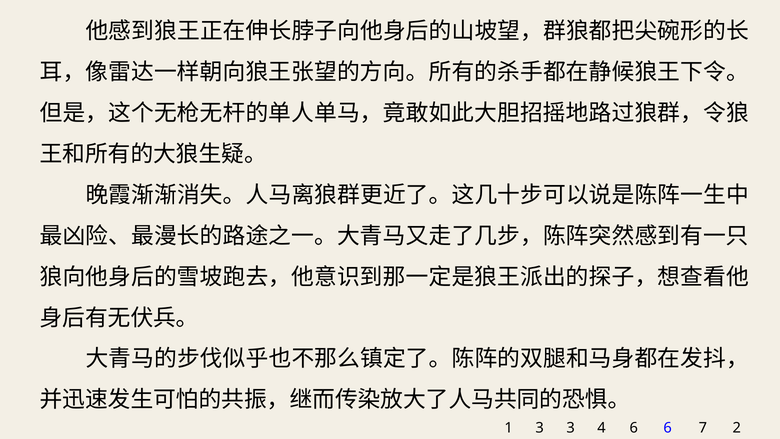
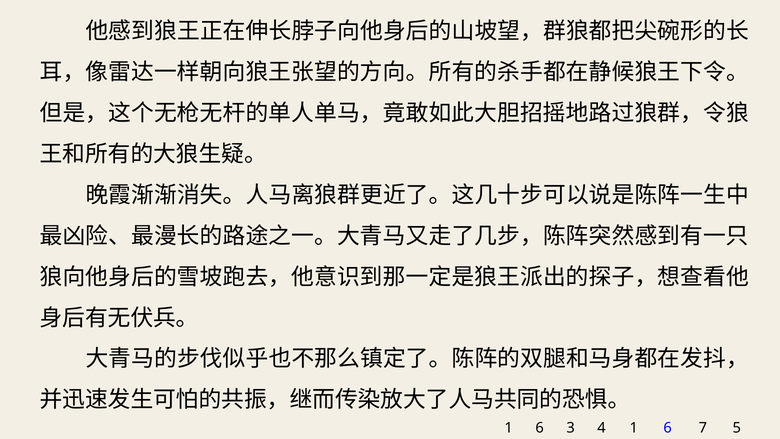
3: 3 -> 6 (540, 428)
4 6: 6 -> 1 (634, 428)
2: 2 -> 5 (737, 428)
